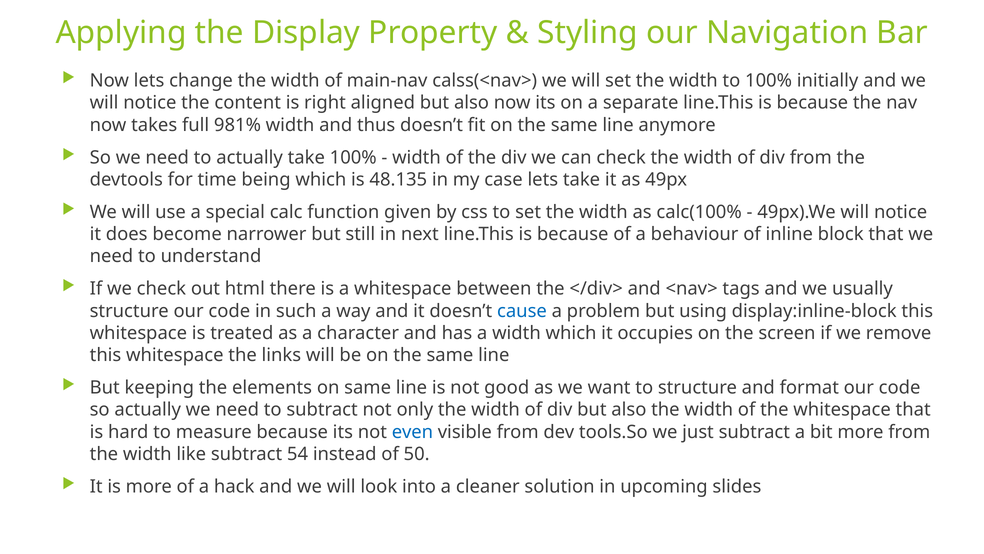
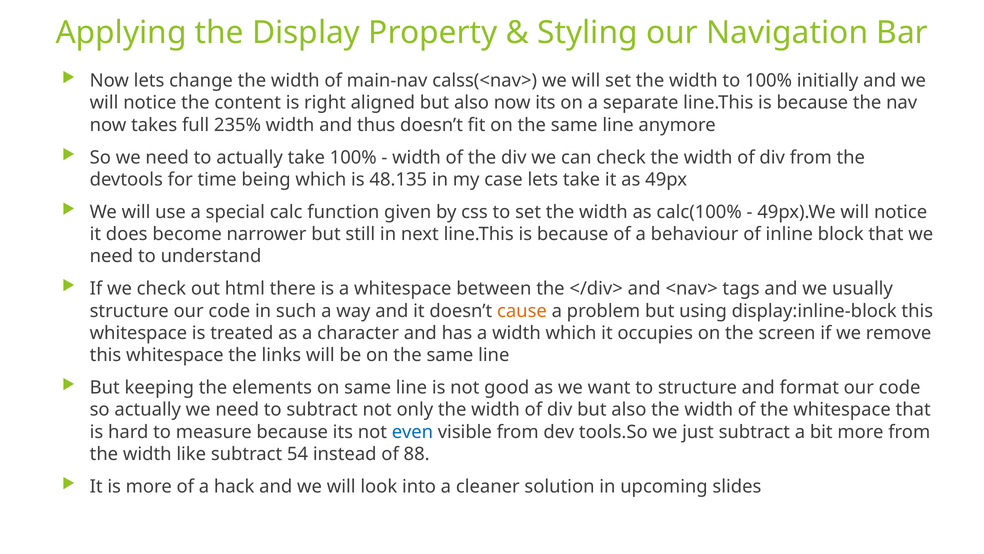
981%: 981% -> 235% (237, 125)
cause colour: blue -> orange (522, 311)
50: 50 -> 88 (417, 454)
